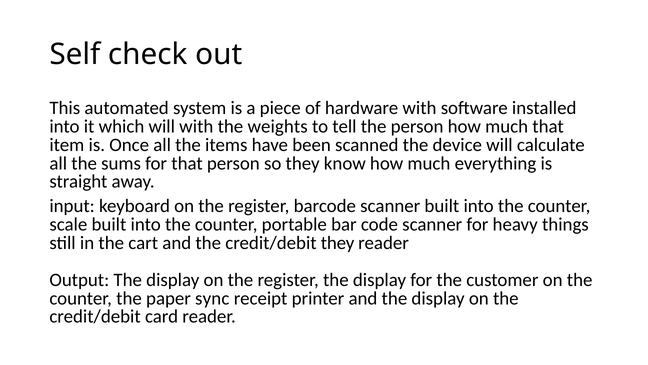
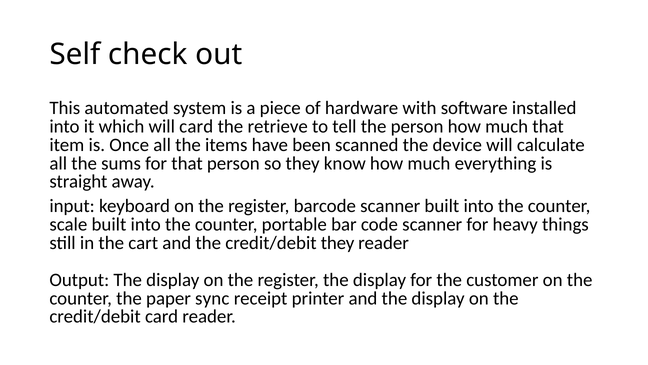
will with: with -> card (196, 126)
weights: weights -> retrieve (278, 126)
